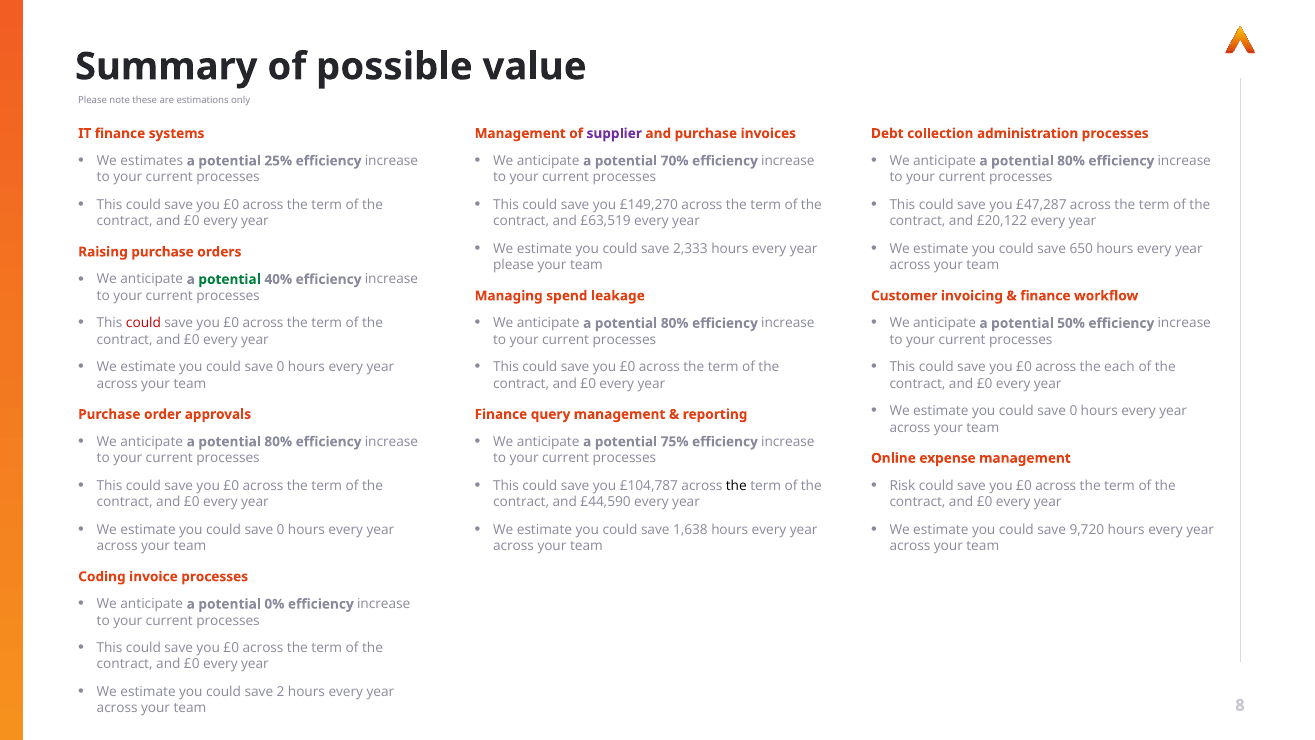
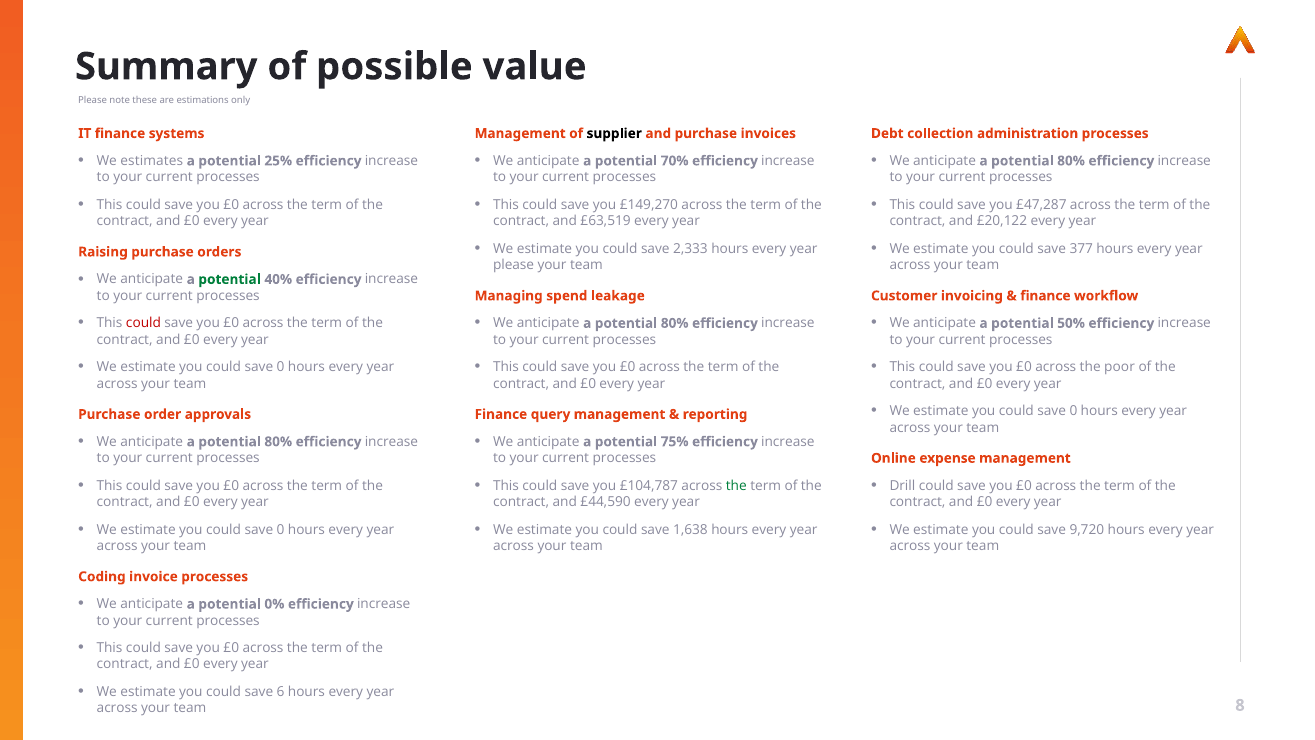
supplier colour: purple -> black (614, 133)
650: 650 -> 377 (1081, 249)
each: each -> poor (1120, 367)
the colour: black -> green (736, 485)
Risk: Risk -> Drill (902, 485)
2: 2 -> 6 (281, 692)
